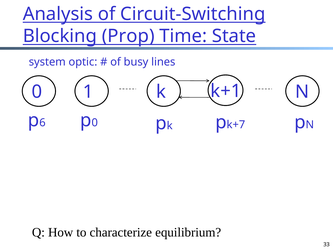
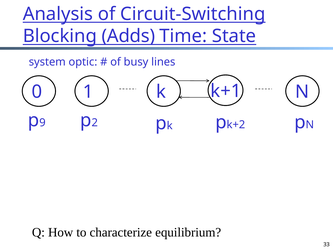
Prop: Prop -> Adds (128, 36)
6: 6 -> 9 (42, 123)
0: 0 -> 2 (95, 123)
k+7: k+7 -> k+2 (236, 125)
